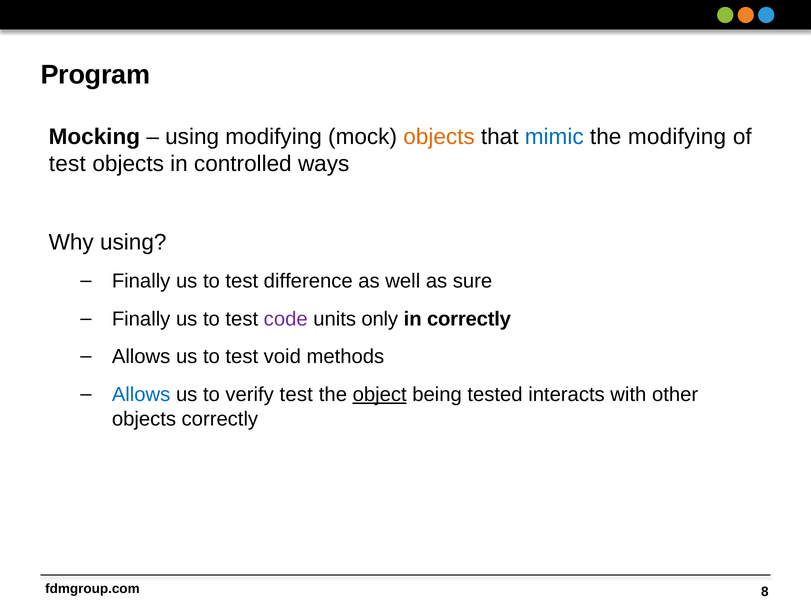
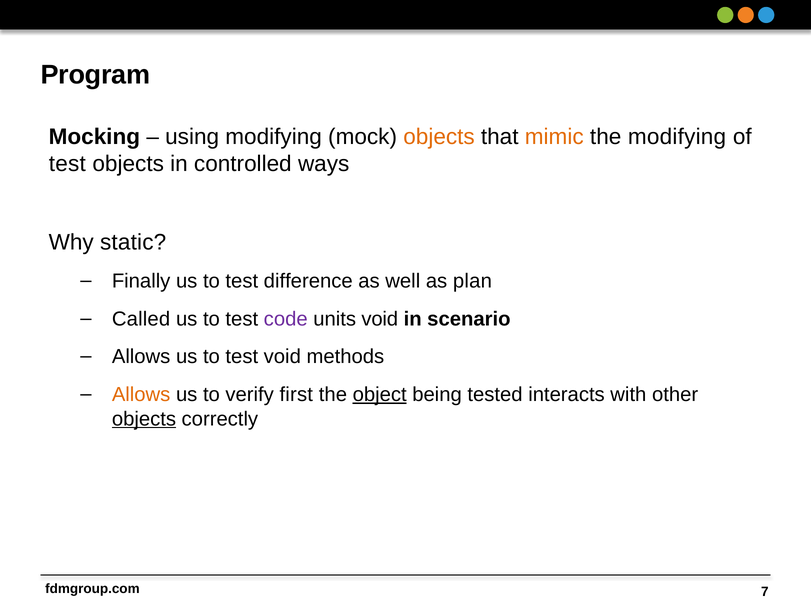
mimic colour: blue -> orange (554, 137)
Why using: using -> static (133, 242)
sure: sure -> plan (472, 281)
Finally: Finally -> Called (141, 319)
units only: only -> void (380, 319)
in correctly: correctly -> scenario (469, 319)
Allows colour: blue -> orange (141, 395)
verify test: test -> first (296, 395)
objects underline: none -> present (144, 419)
8: 8 -> 7 (765, 592)
